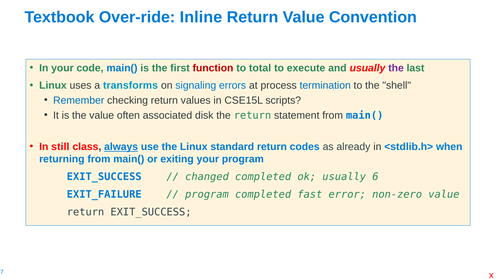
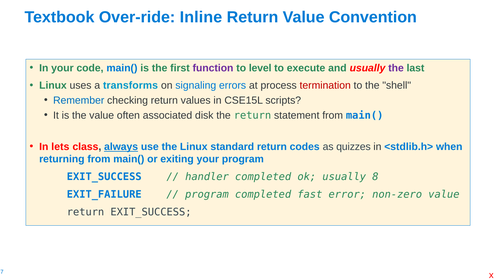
function colour: red -> purple (213, 68)
total: total -> level (260, 68)
termination colour: blue -> red (325, 86)
still: still -> lets (60, 147)
already: already -> quizzes (353, 147)
changed: changed -> handler (207, 177)
6: 6 -> 8 (375, 177)
